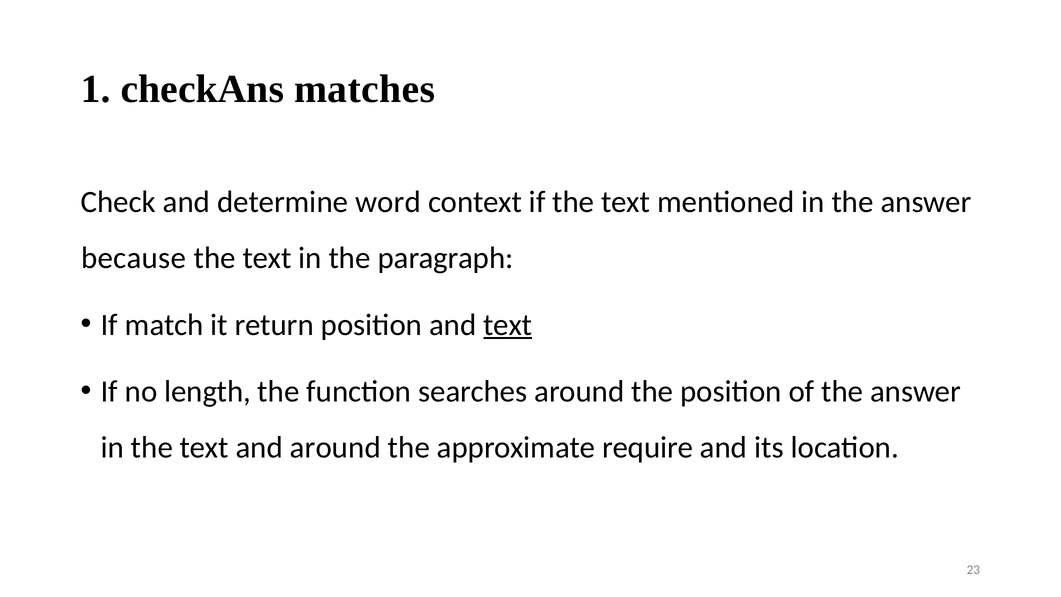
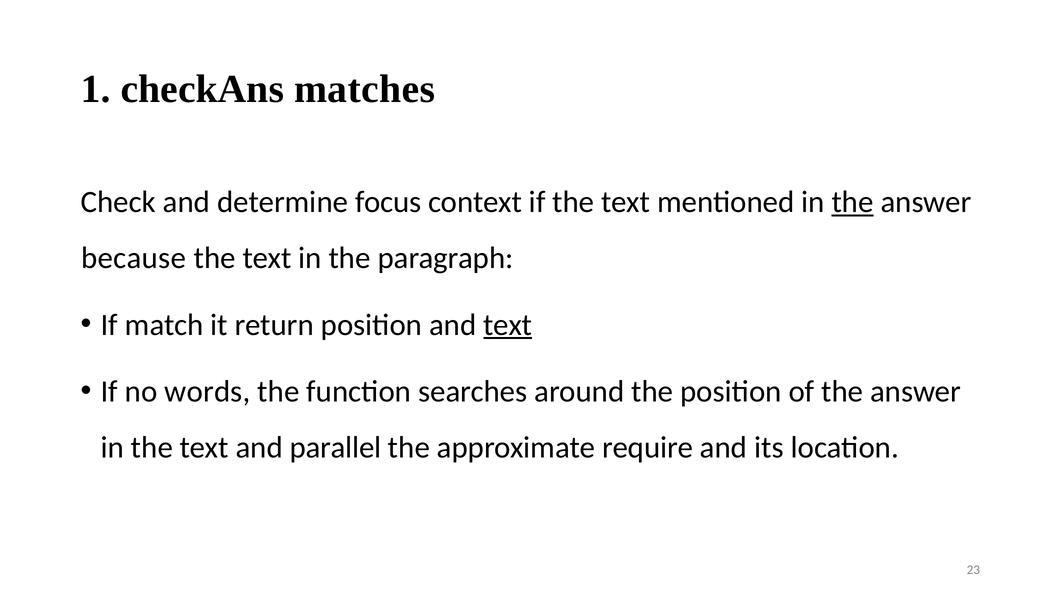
word: word -> focus (388, 202)
the underline: none -> present (853, 202)
length: length -> words (207, 391)
and around: around -> parallel (336, 447)
